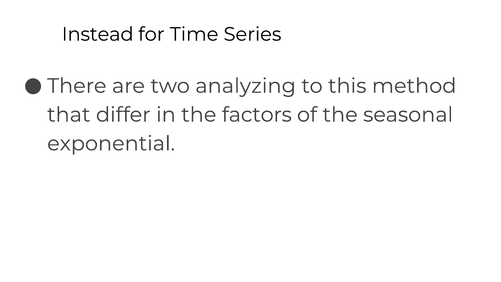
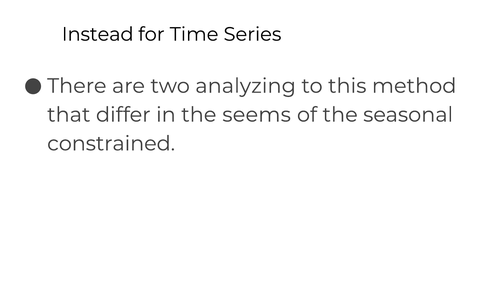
factors: factors -> seems (257, 115)
exponential: exponential -> constrained (111, 143)
